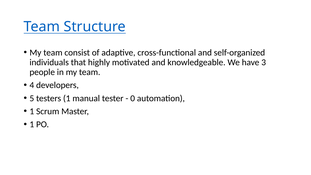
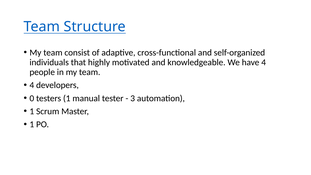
have 3: 3 -> 4 (264, 62)
5: 5 -> 0 (32, 98)
0: 0 -> 3 (133, 98)
